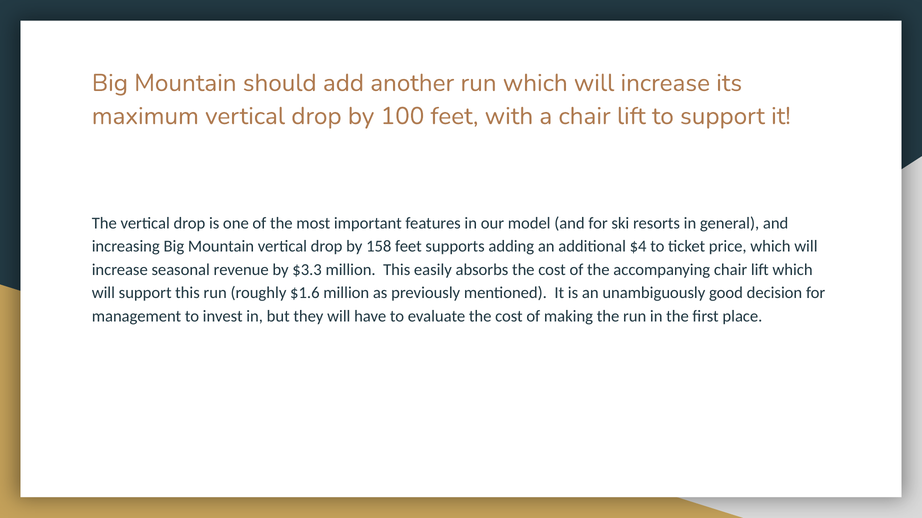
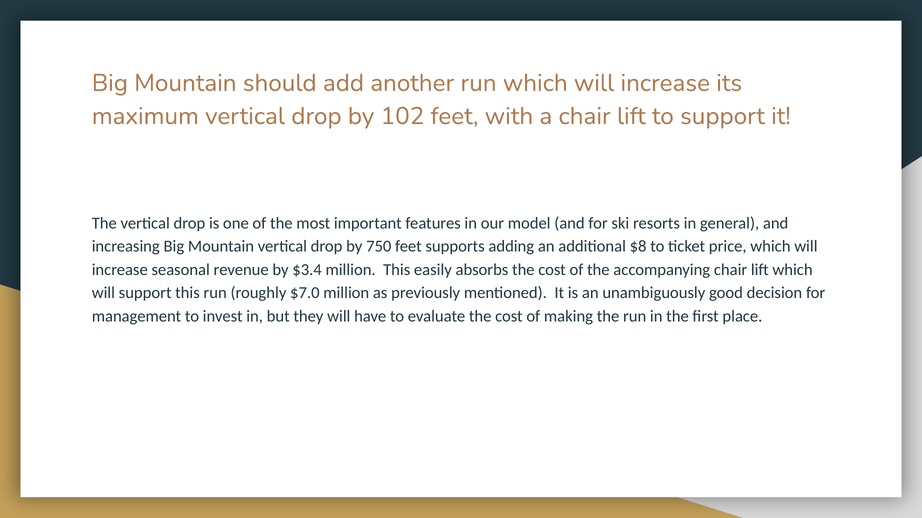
100: 100 -> 102 (402, 116)
158: 158 -> 750 (379, 247)
$4: $4 -> $8 (638, 247)
$3.3: $3.3 -> $3.4 (307, 270)
$1.6: $1.6 -> $7.0 (305, 293)
